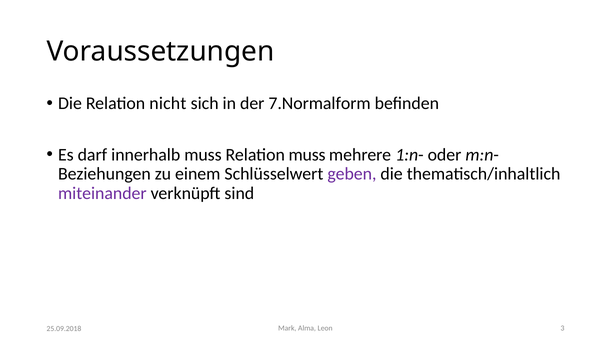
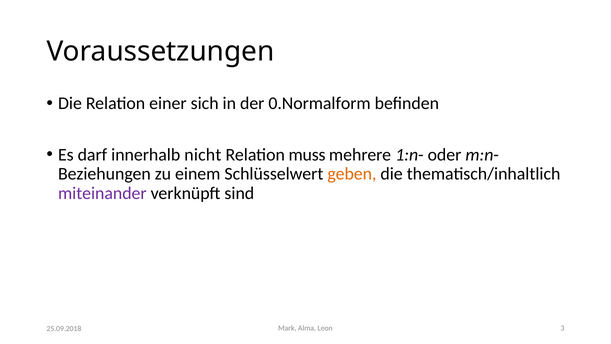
nicht: nicht -> einer (168, 103)
7.Normalform: 7.Normalform -> 0.Normalform (320, 103)
innerhalb muss: muss -> nicht (203, 155)
geben colour: purple -> orange (352, 174)
